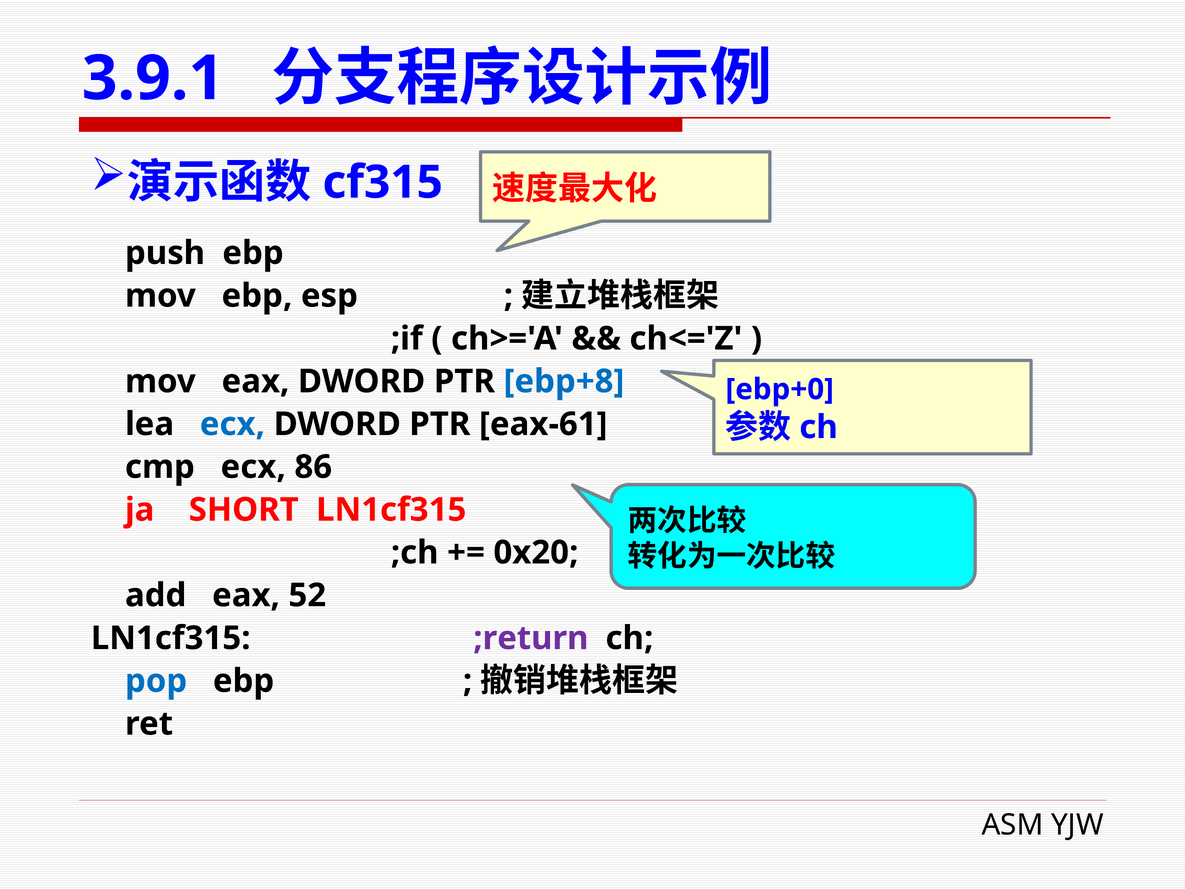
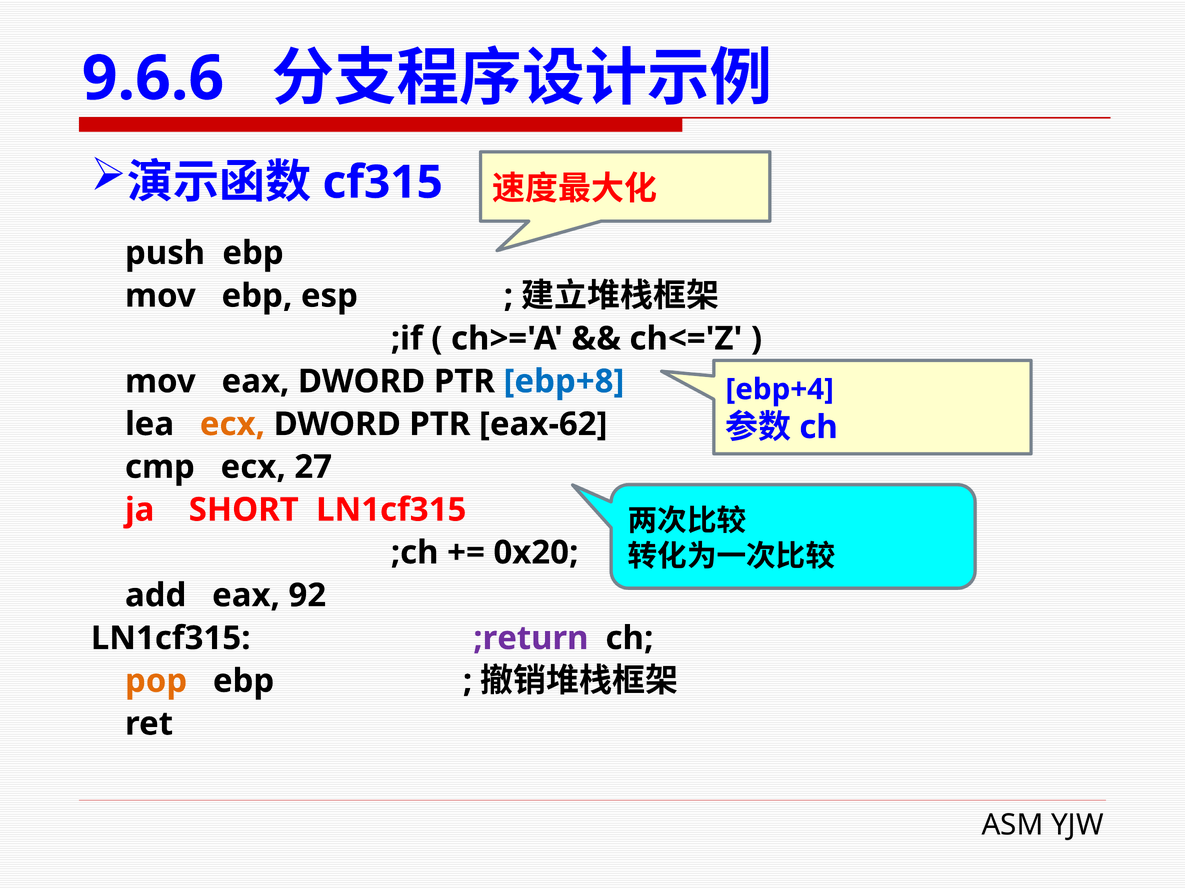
3.9.1: 3.9.1 -> 9.6.6 (153, 79)
ebp+0: ebp+0 -> ebp+4 (780, 389)
ecx colour: blue -> orange (232, 424)
eax-61: eax-61 -> eax-62 (543, 424)
86: 86 -> 27 (313, 467)
52: 52 -> 92 (307, 595)
pop colour: blue -> orange (156, 681)
